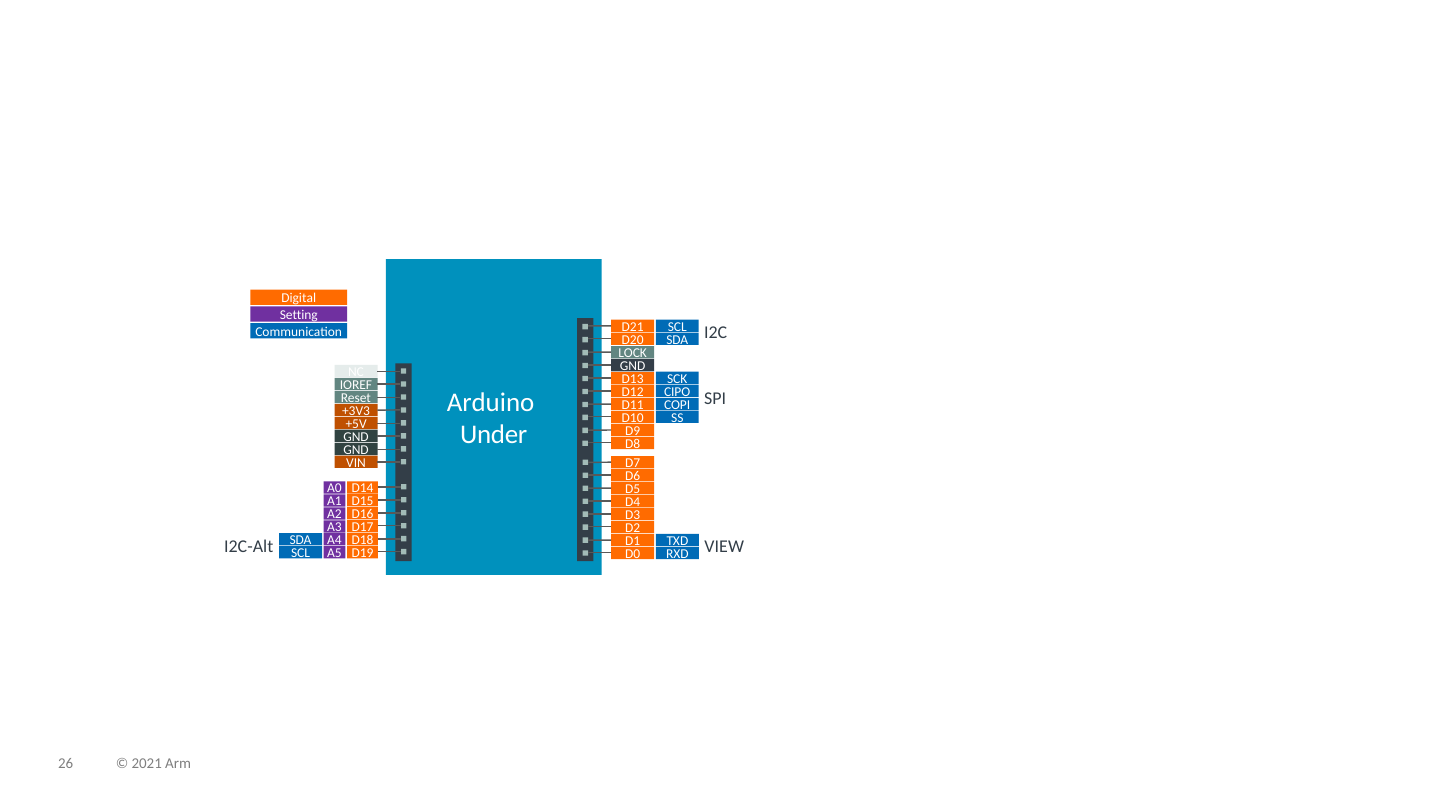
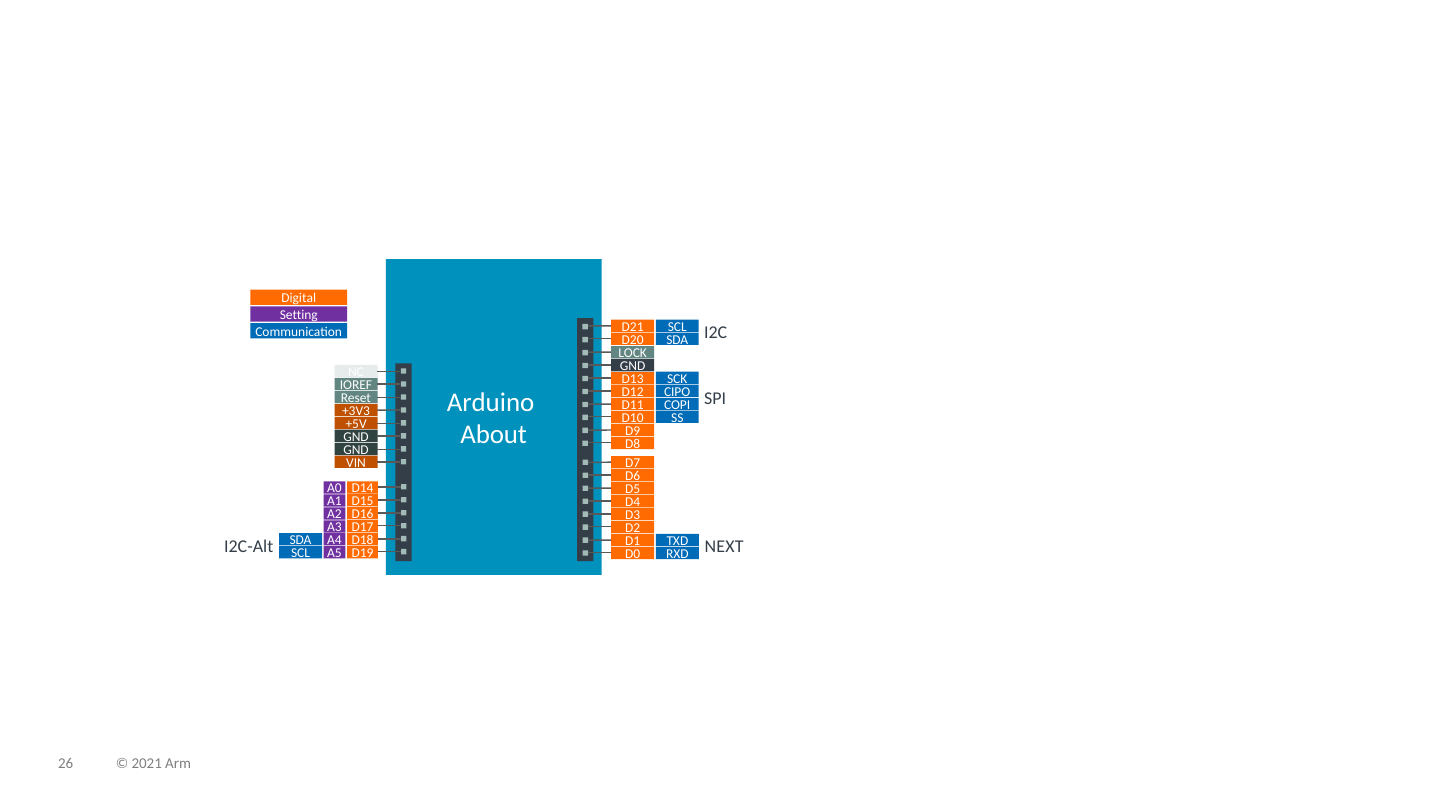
Under: Under -> About (494, 435)
VIEW: VIEW -> NEXT (724, 547)
